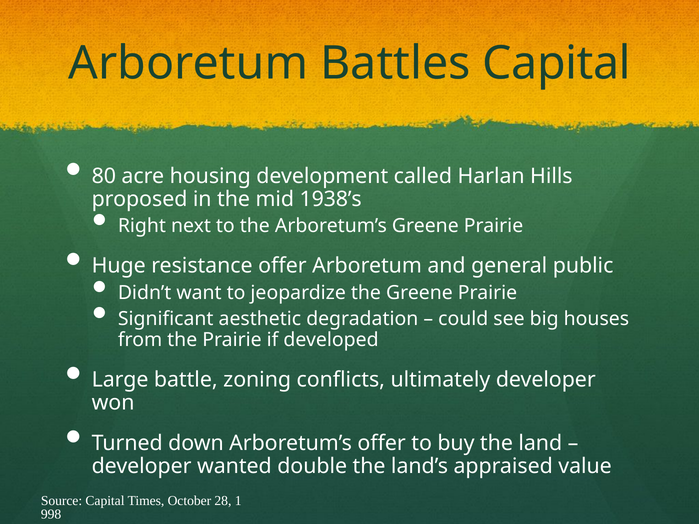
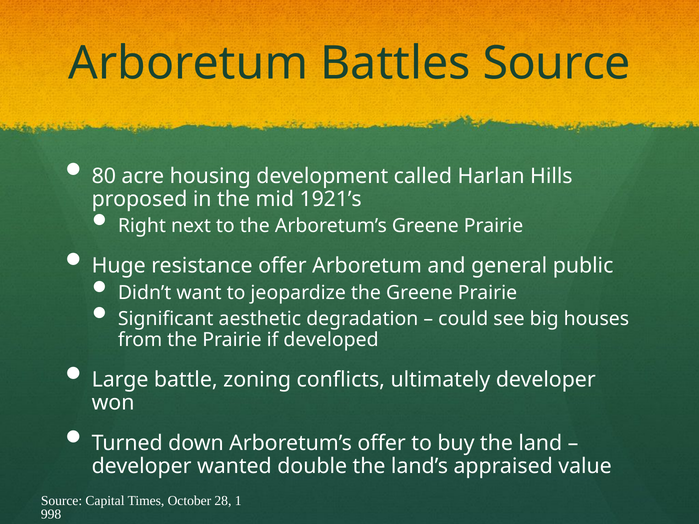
Battles Capital: Capital -> Source (557, 63)
1938’s: 1938’s -> 1921’s (331, 199)
